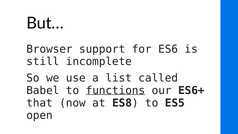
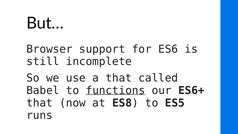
a list: list -> that (119, 78)
open: open -> runs (40, 115)
